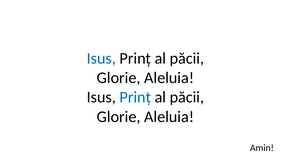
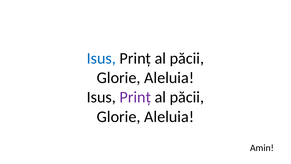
Prinț colour: blue -> purple (135, 97)
